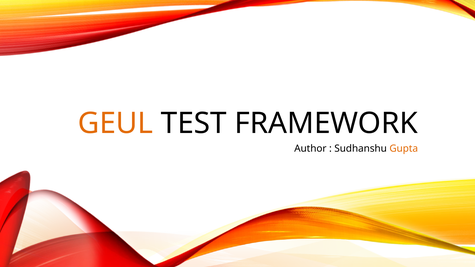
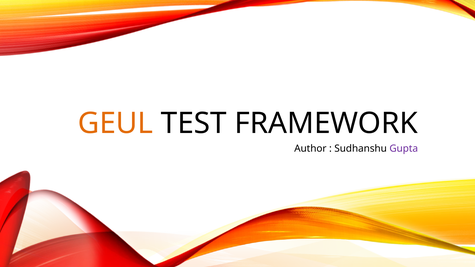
Gupta colour: orange -> purple (404, 149)
